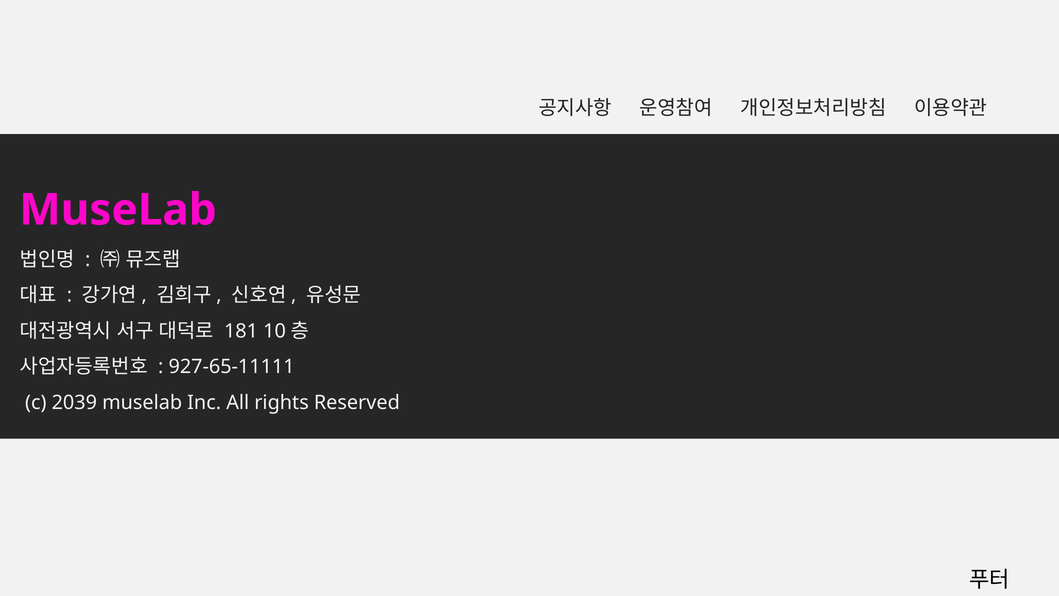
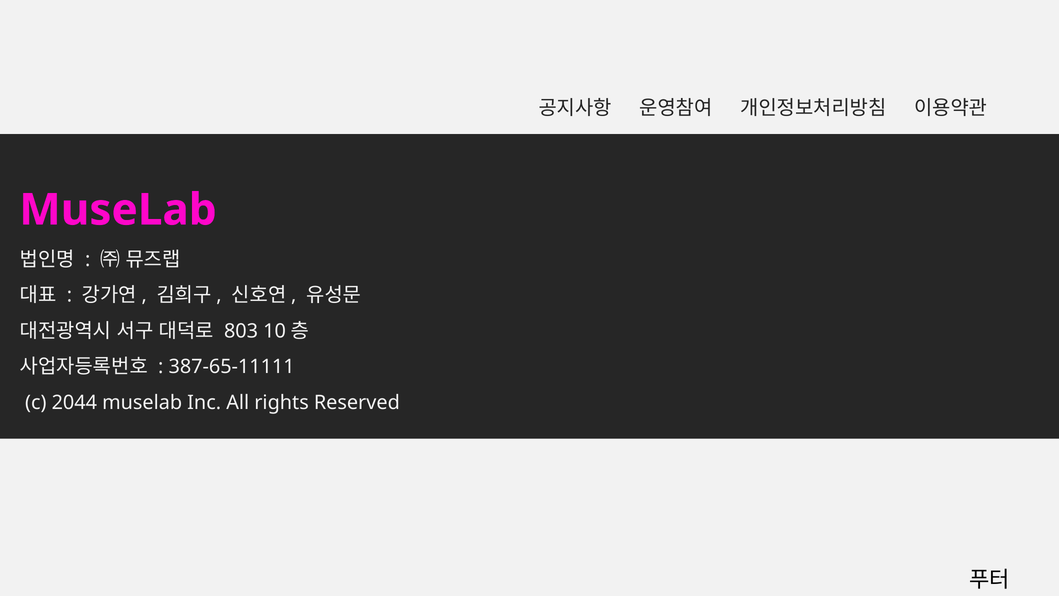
181: 181 -> 803 (241, 331)
927-65-11111: 927-65-11111 -> 387-65-11111 (232, 367)
2039: 2039 -> 2044 (74, 402)
